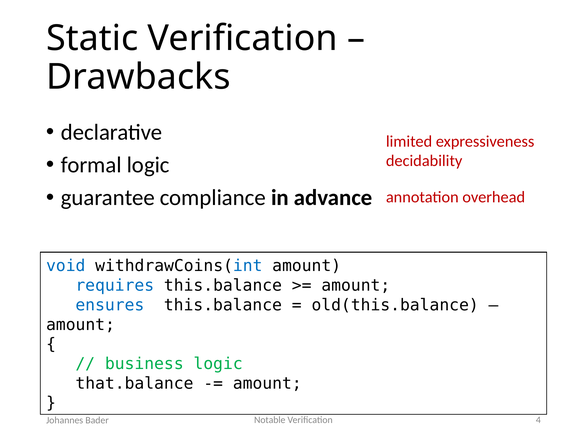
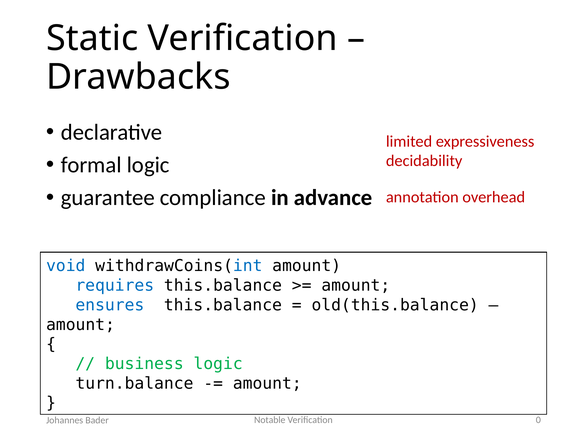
that.balance: that.balance -> turn.balance (134, 384)
4: 4 -> 0 (538, 420)
